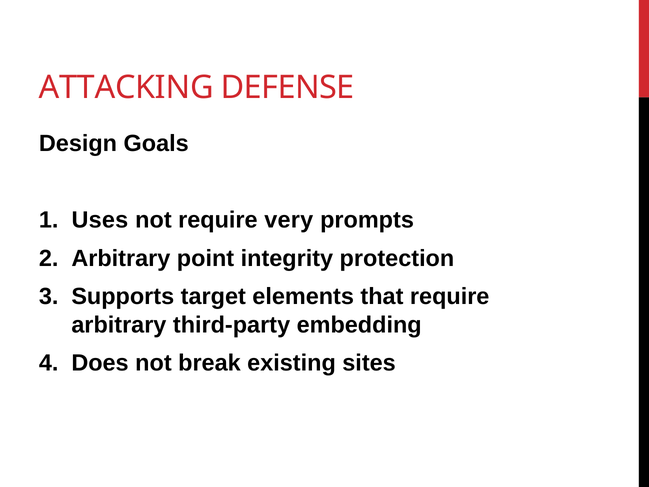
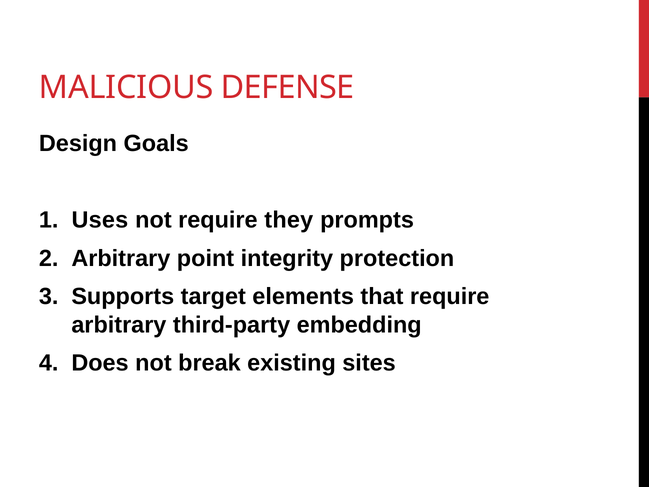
ATTACKING: ATTACKING -> MALICIOUS (126, 88)
very: very -> they (289, 220)
